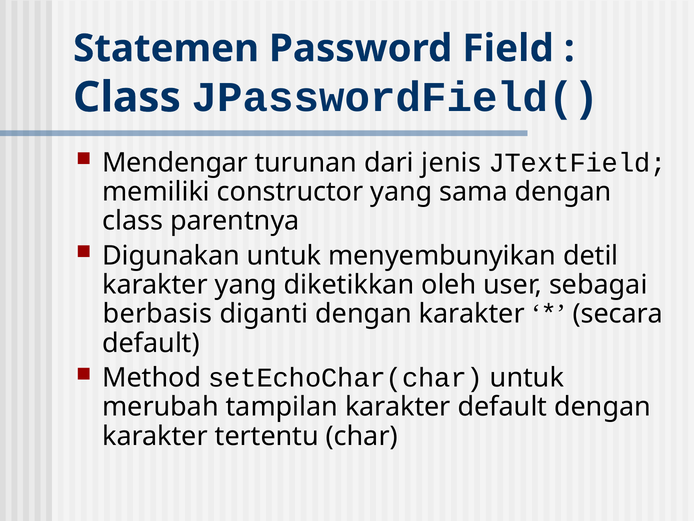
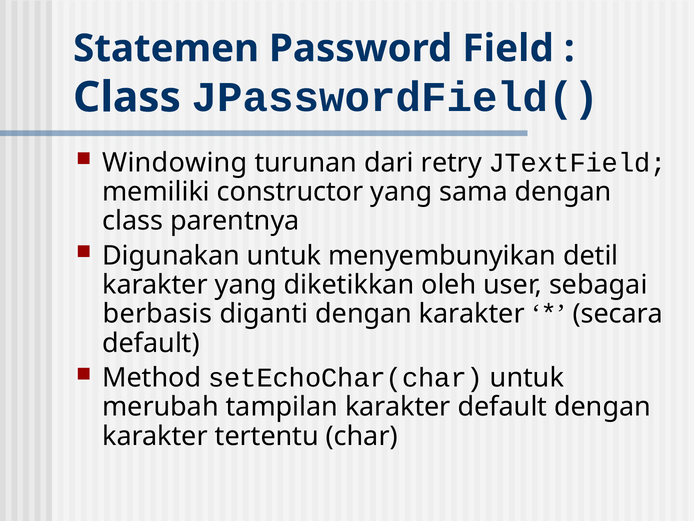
Mendengar: Mendengar -> Windowing (175, 162)
jenis: jenis -> retry (451, 162)
